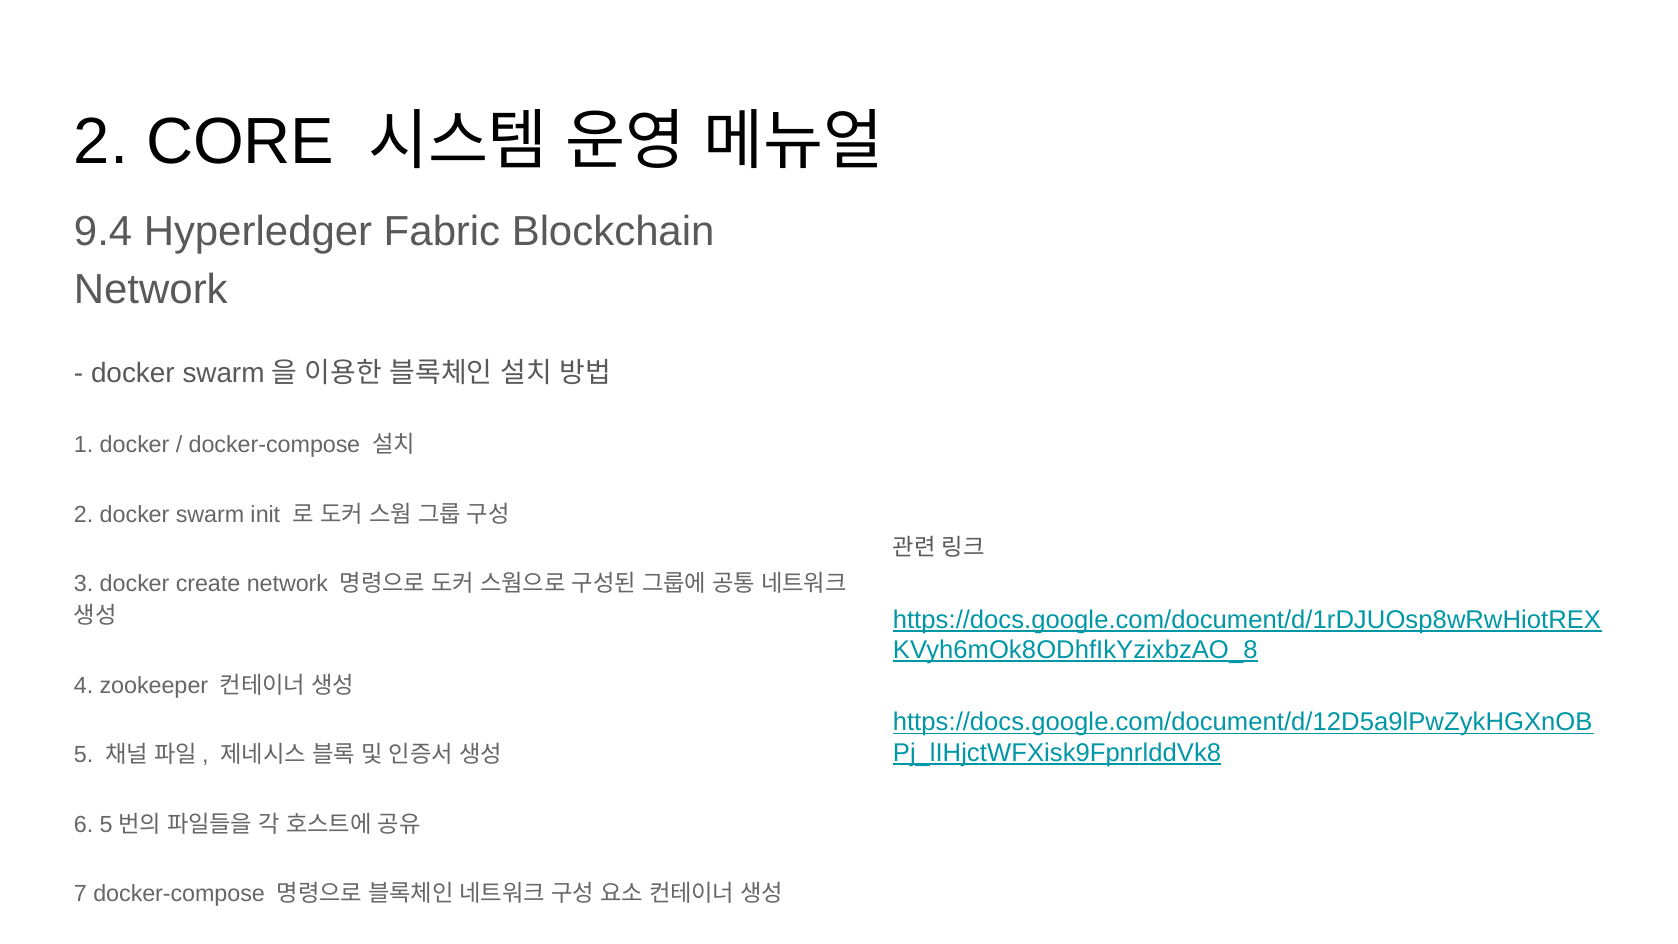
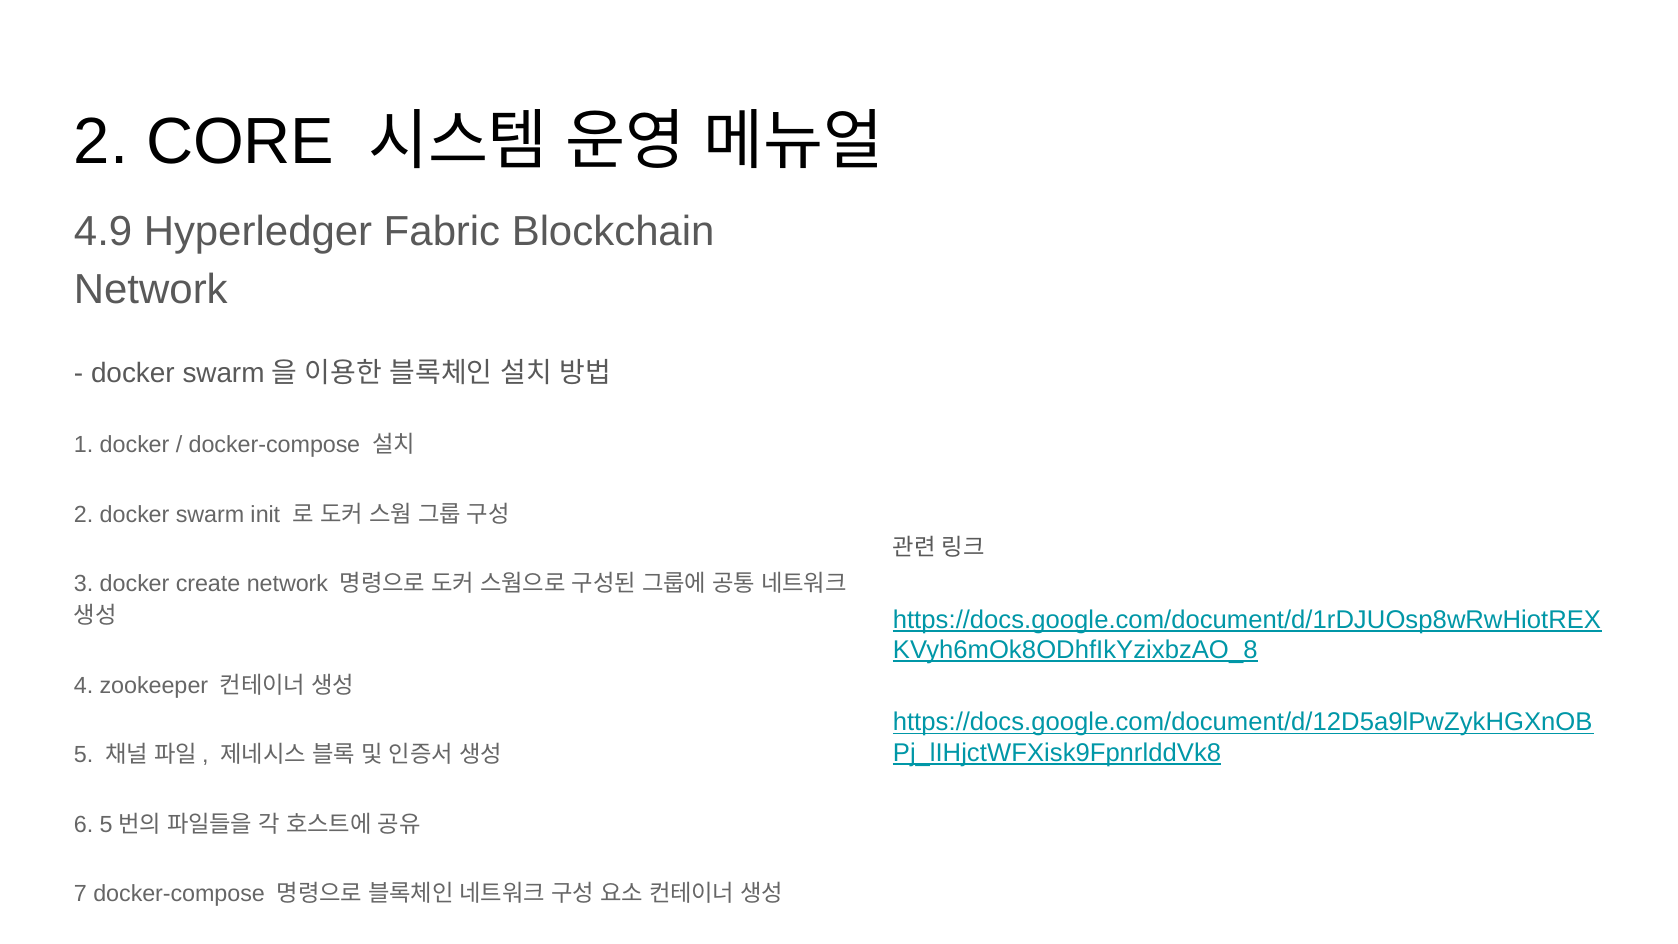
9.4: 9.4 -> 4.9 (103, 232)
